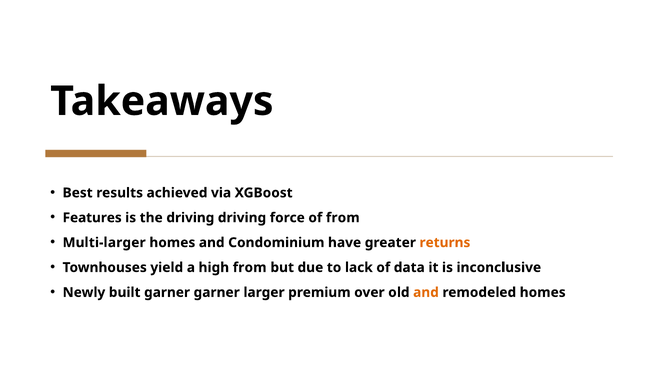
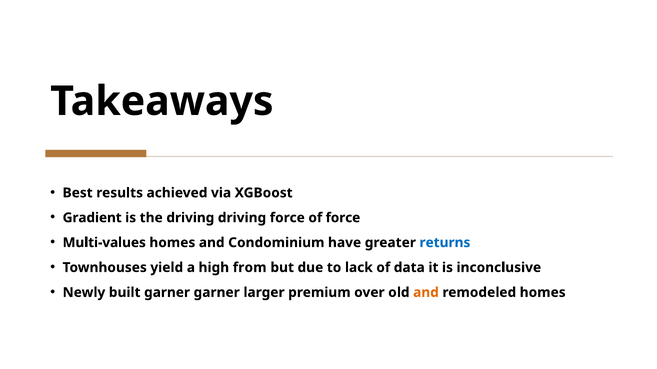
Features: Features -> Gradient (92, 218)
of from: from -> force (343, 218)
Multi-larger: Multi-larger -> Multi-values (104, 243)
returns colour: orange -> blue (445, 243)
